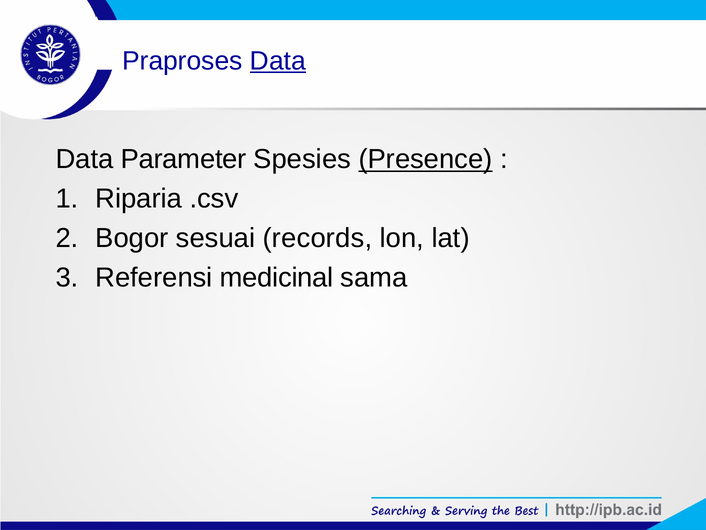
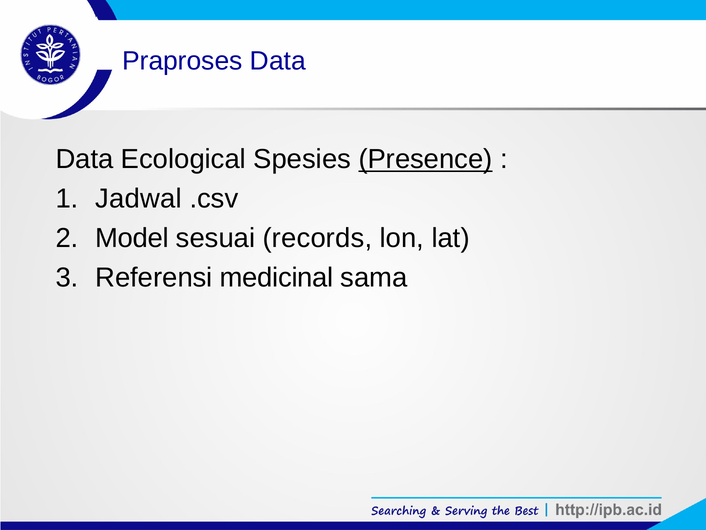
Data underline: present -> none (278, 61)
Parameter: Parameter -> Ecological (183, 159)
Riparia: Riparia -> Jadwal (139, 199)
Bogor: Bogor -> Model (132, 238)
